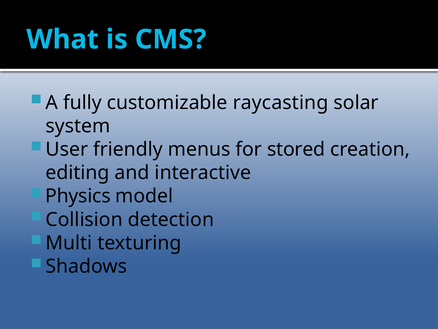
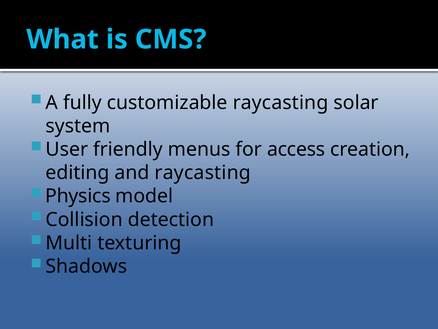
stored: stored -> access (296, 149)
and interactive: interactive -> raycasting (203, 173)
